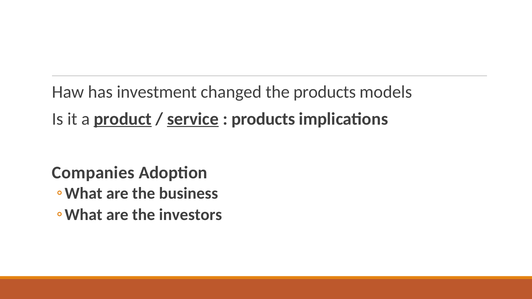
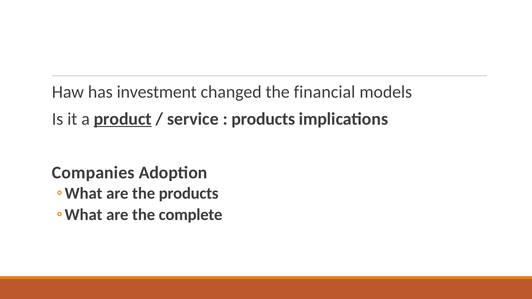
the products: products -> financial (324, 92)
service underline: present -> none (193, 119)
the business: business -> products (189, 194)
investors: investors -> complete (191, 215)
